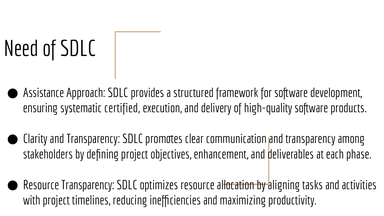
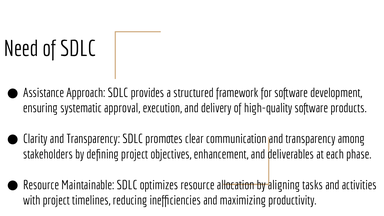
certified: certified -> approval (122, 108)
Resource Transparency: Transparency -> Maintainable (88, 185)
